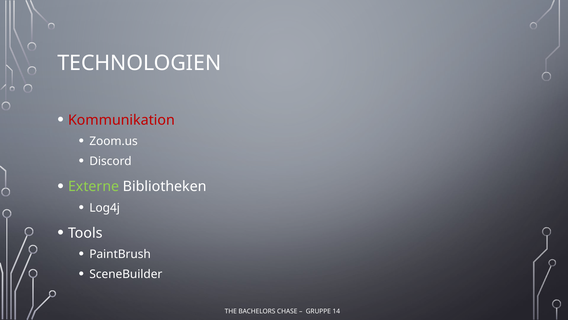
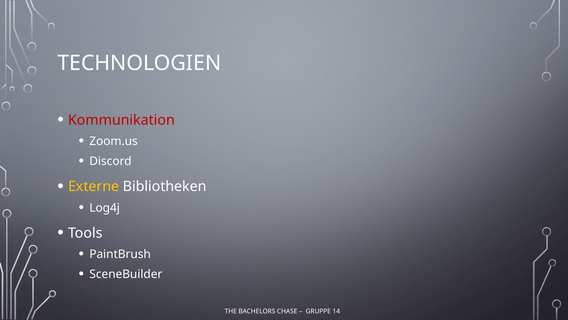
Externe colour: light green -> yellow (94, 186)
